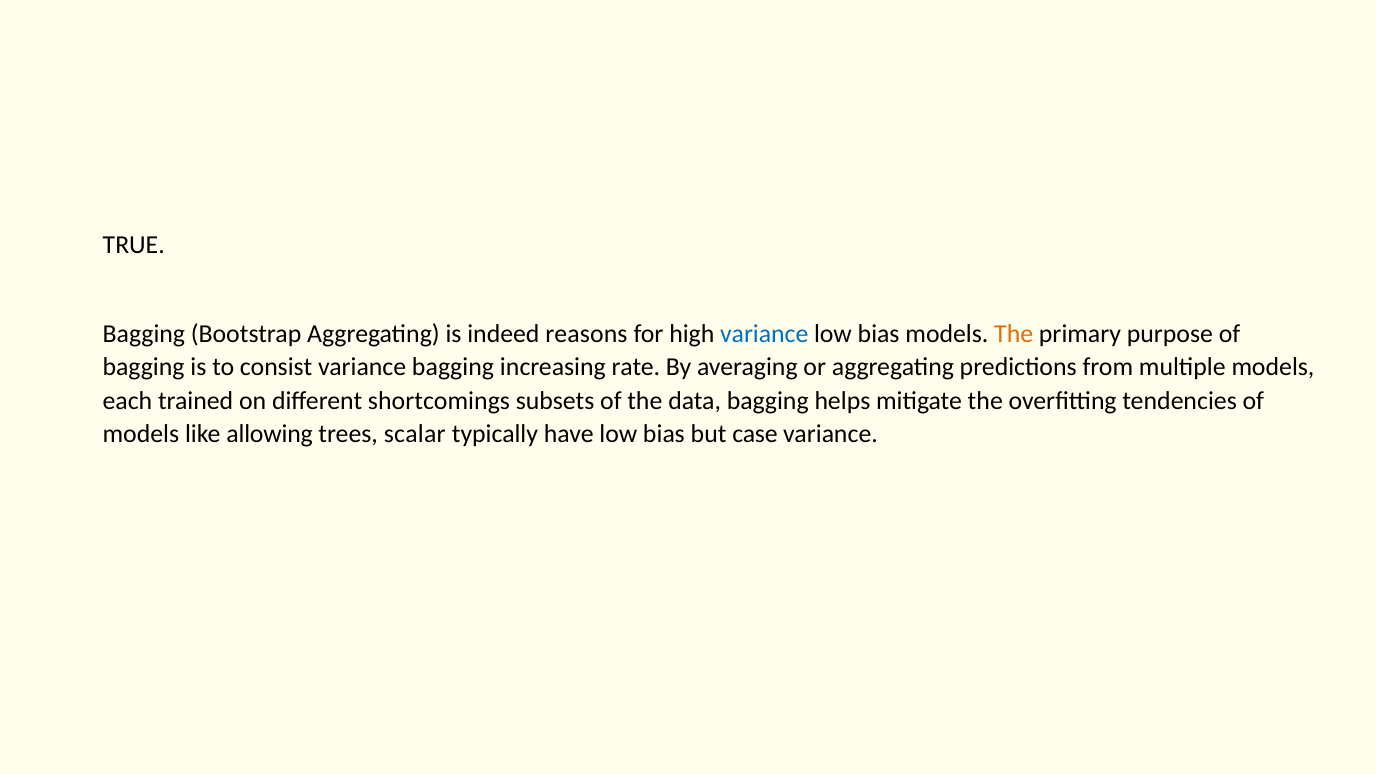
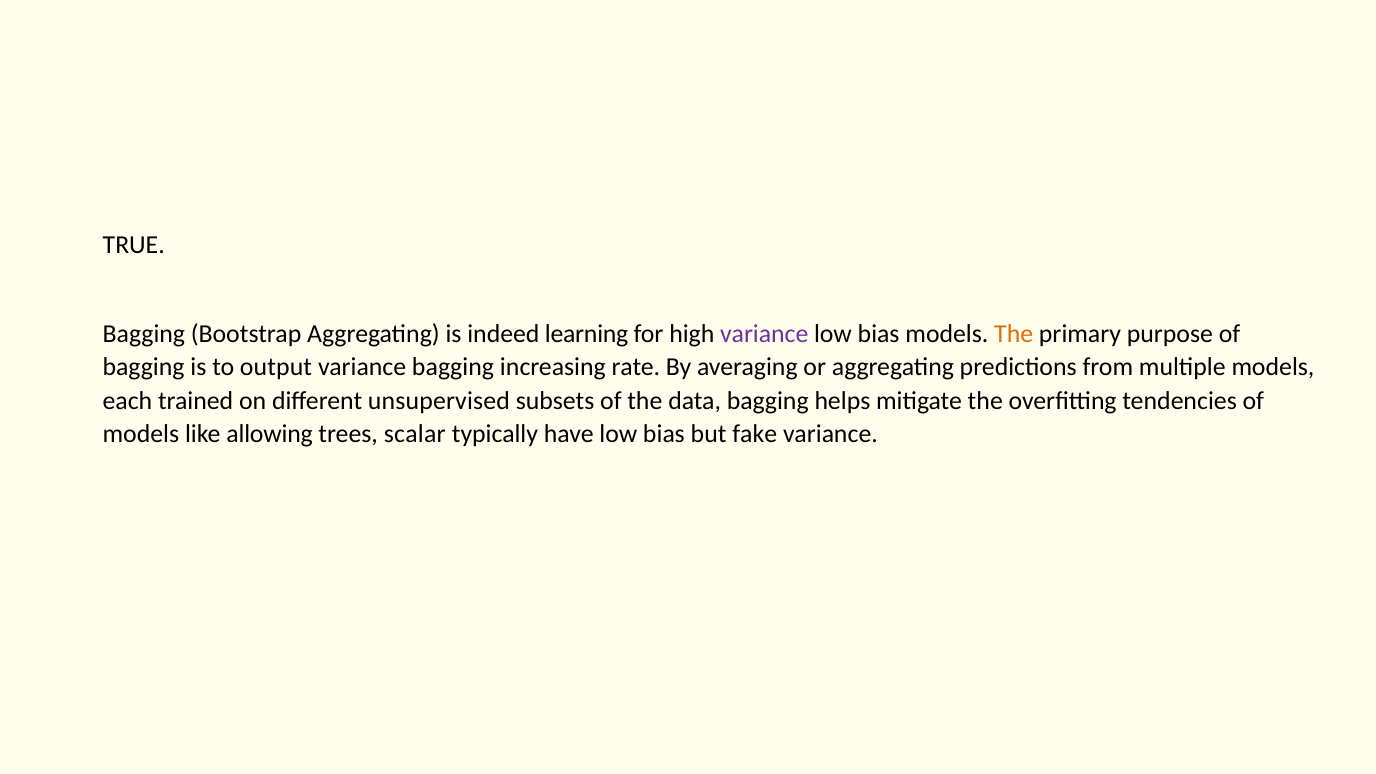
reasons: reasons -> learning (587, 334)
variance colour: blue -> purple (764, 334)
consist: consist -> output (276, 367)
shortcomings: shortcomings -> unsupervised (439, 401)
case: case -> fake (755, 434)
